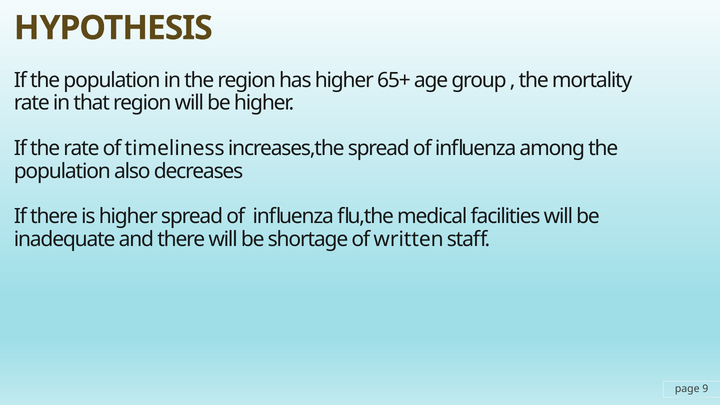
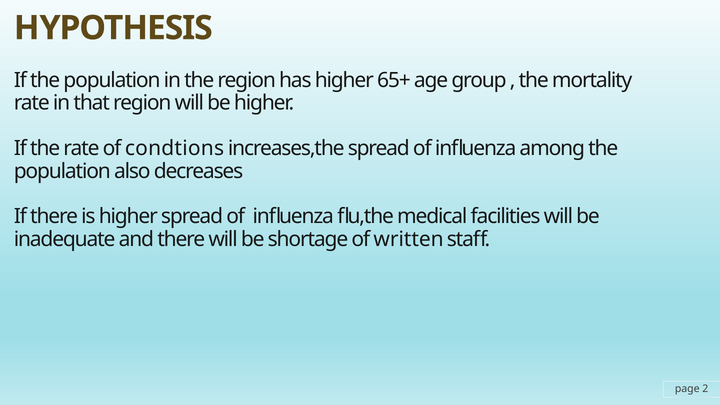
timeliness: timeliness -> condtions (175, 148)
9: 9 -> 2 (705, 389)
